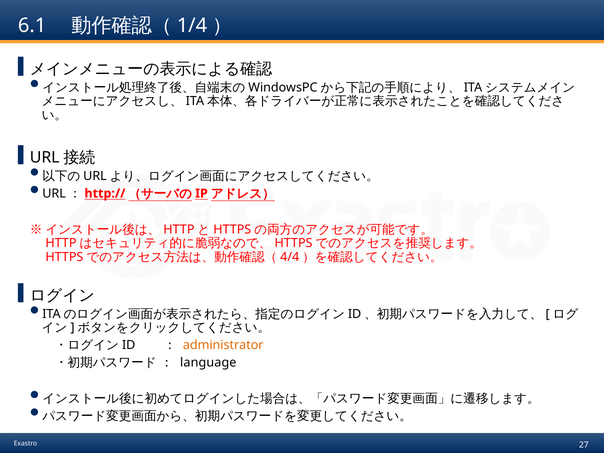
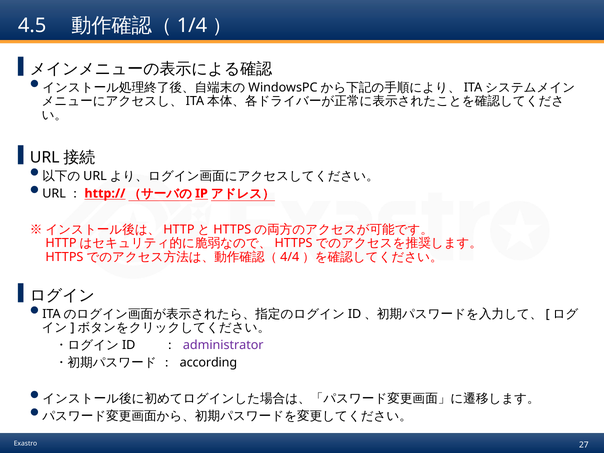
6.1: 6.1 -> 4.5 (32, 26)
administrator colour: orange -> purple (223, 345)
language: language -> according (208, 362)
